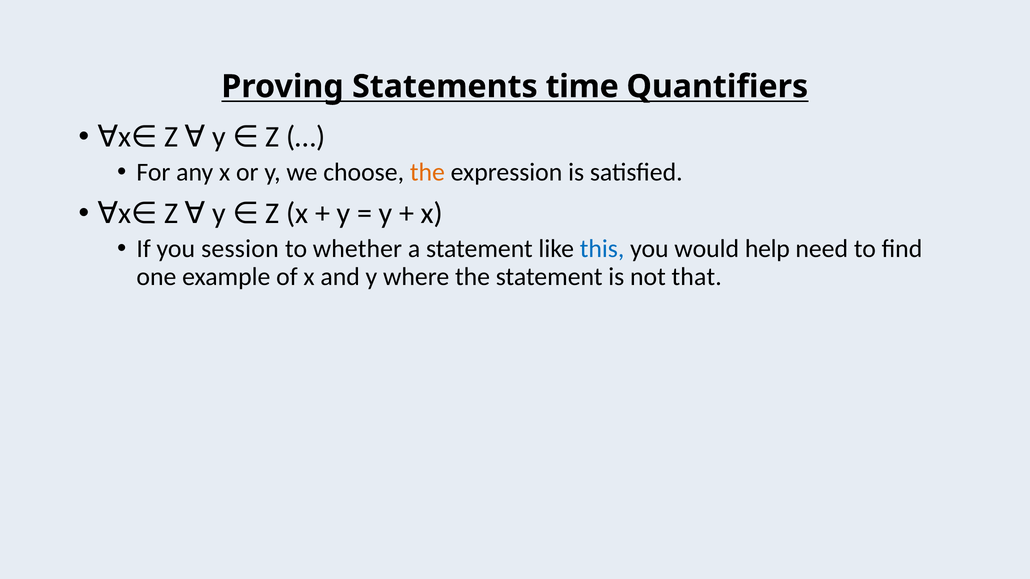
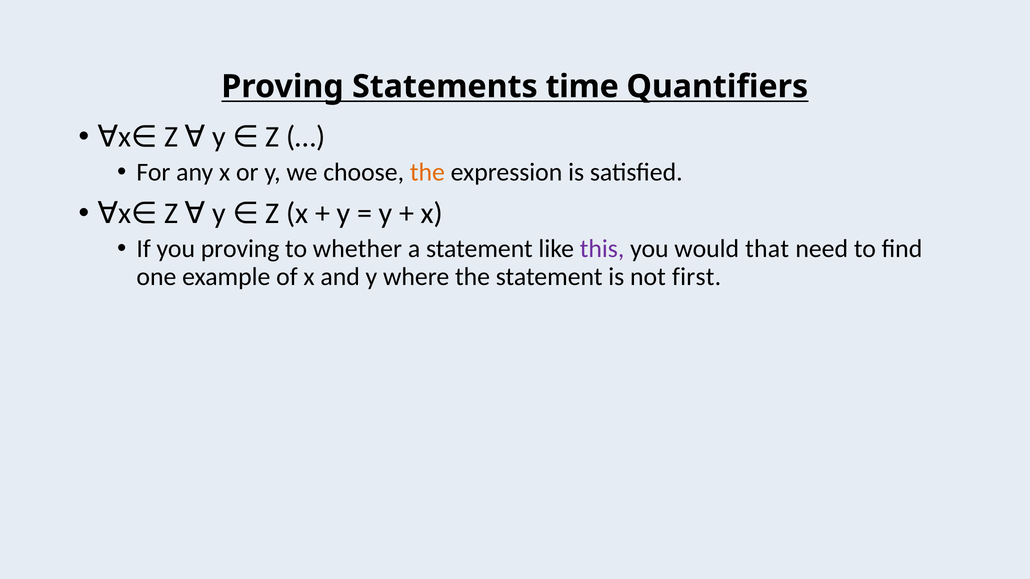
you session: session -> proving (240, 249)
this colour: blue -> purple (602, 249)
help: help -> that (767, 249)
that: that -> first (697, 277)
